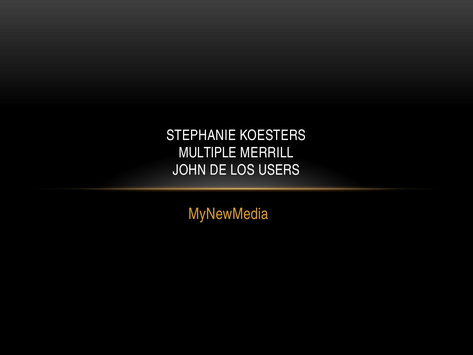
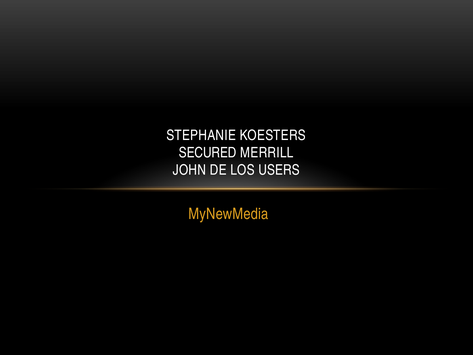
MULTIPLE: MULTIPLE -> SECURED (208, 153)
